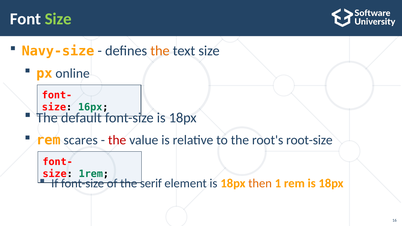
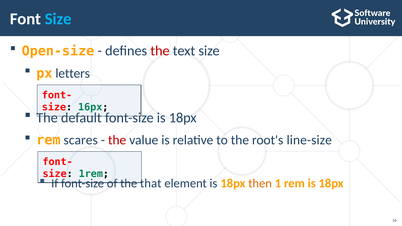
Size colour: light green -> light blue (58, 19)
Navy-size: Navy-size -> Open-size (58, 51)
the colour: orange -> red (160, 51)
online: online -> letters (73, 73)
root-size: root-size -> line-size (309, 140)
serif: serif -> that (151, 183)
